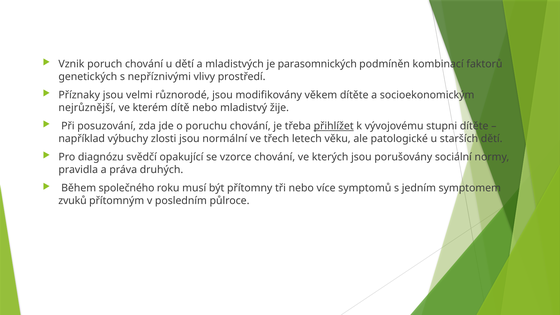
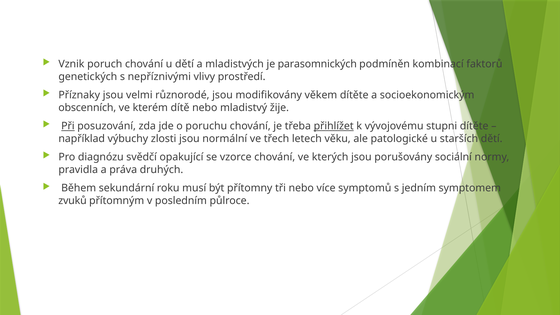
nejrůznější: nejrůznější -> obscenních (87, 108)
Při underline: none -> present (68, 126)
společného: společného -> sekundární (127, 188)
